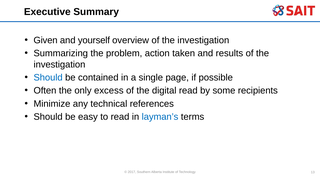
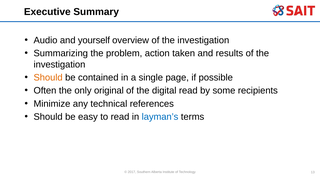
Given: Given -> Audio (46, 40)
Should colour: blue -> orange (48, 78)
excess: excess -> original (109, 91)
